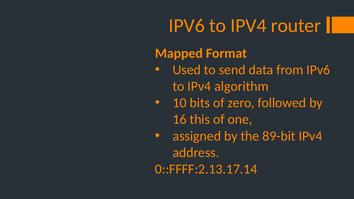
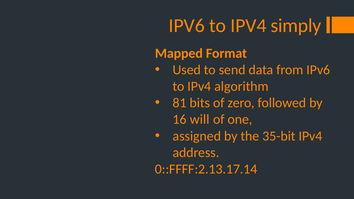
router: router -> simply (296, 26)
10: 10 -> 81 (180, 103)
this: this -> will (200, 120)
89-bit: 89-bit -> 35-bit (279, 136)
